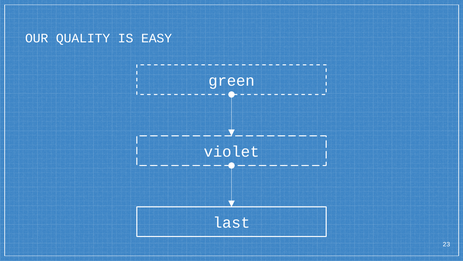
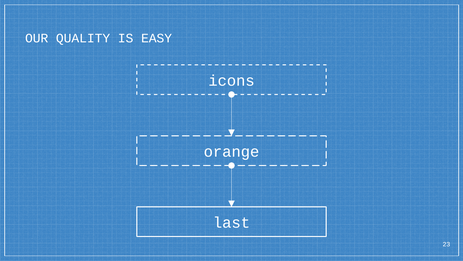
green: green -> icons (232, 81)
violet: violet -> orange (232, 151)
